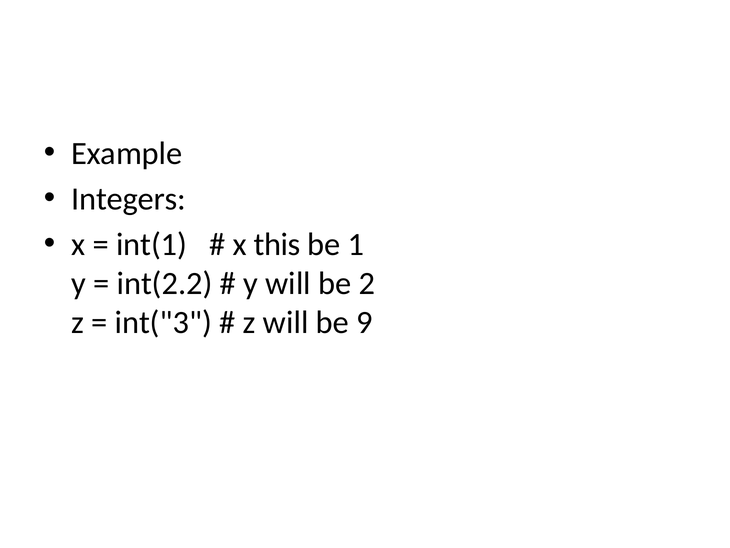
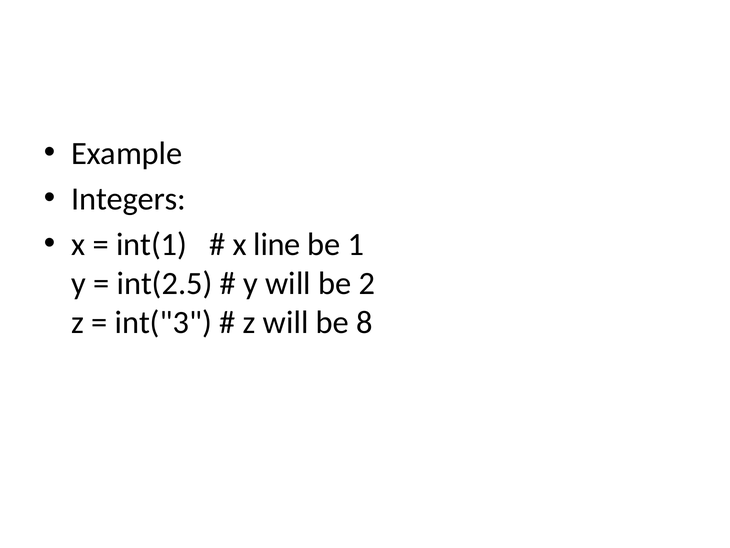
this: this -> line (277, 244)
int(2.2: int(2.2 -> int(2.5 (165, 283)
9: 9 -> 8 (365, 322)
